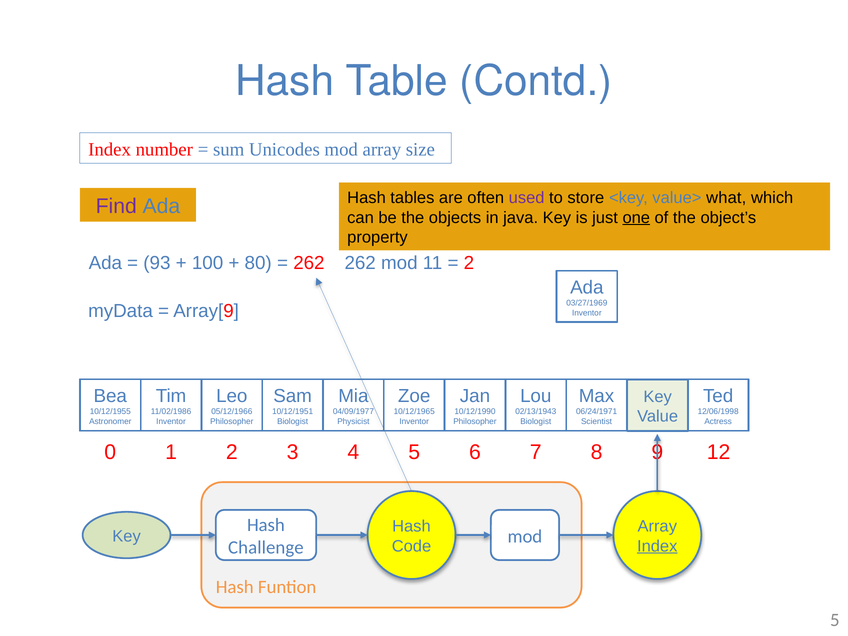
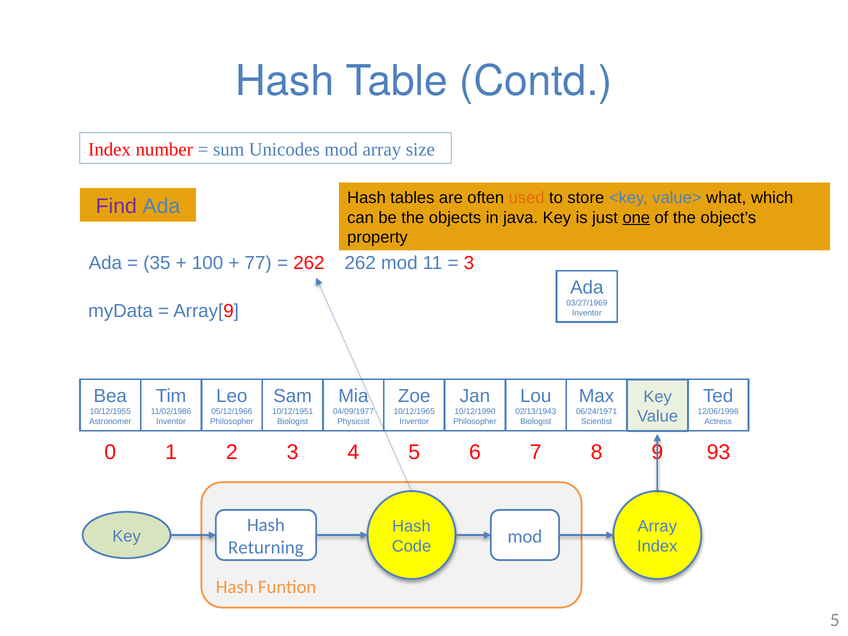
used colour: purple -> orange (527, 198)
93: 93 -> 35 (157, 263)
80: 80 -> 77 (258, 263)
2: 2 -> 3 (469, 263)
12: 12 -> 93 (719, 452)
Index underline: present -> none (657, 546)
Challenge: Challenge -> Returning (266, 548)
